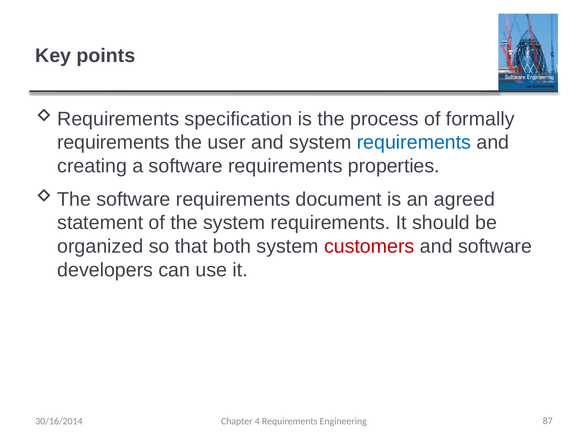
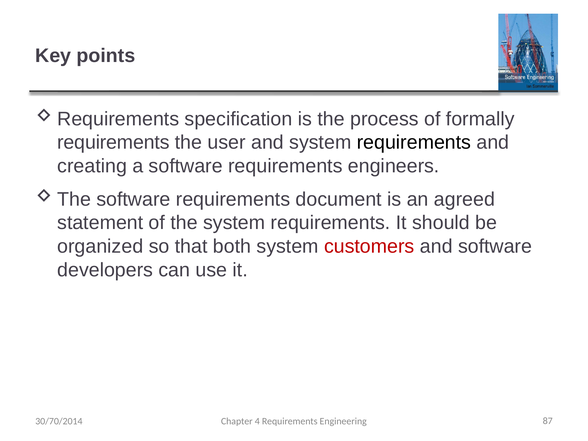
requirements colour: blue -> black (414, 142)
properties: properties -> engineers (394, 166)
30/16/2014: 30/16/2014 -> 30/70/2014 (59, 421)
